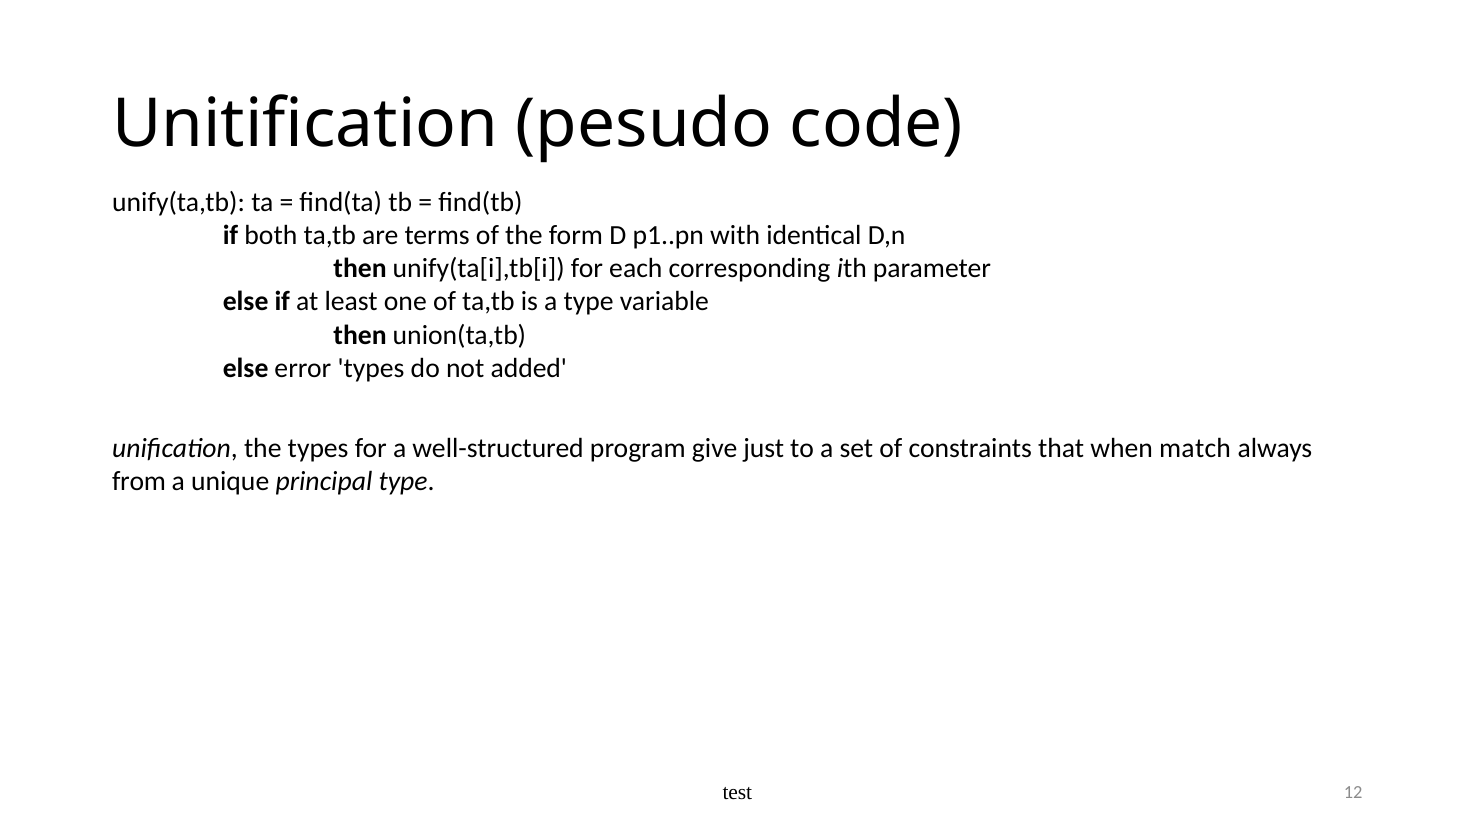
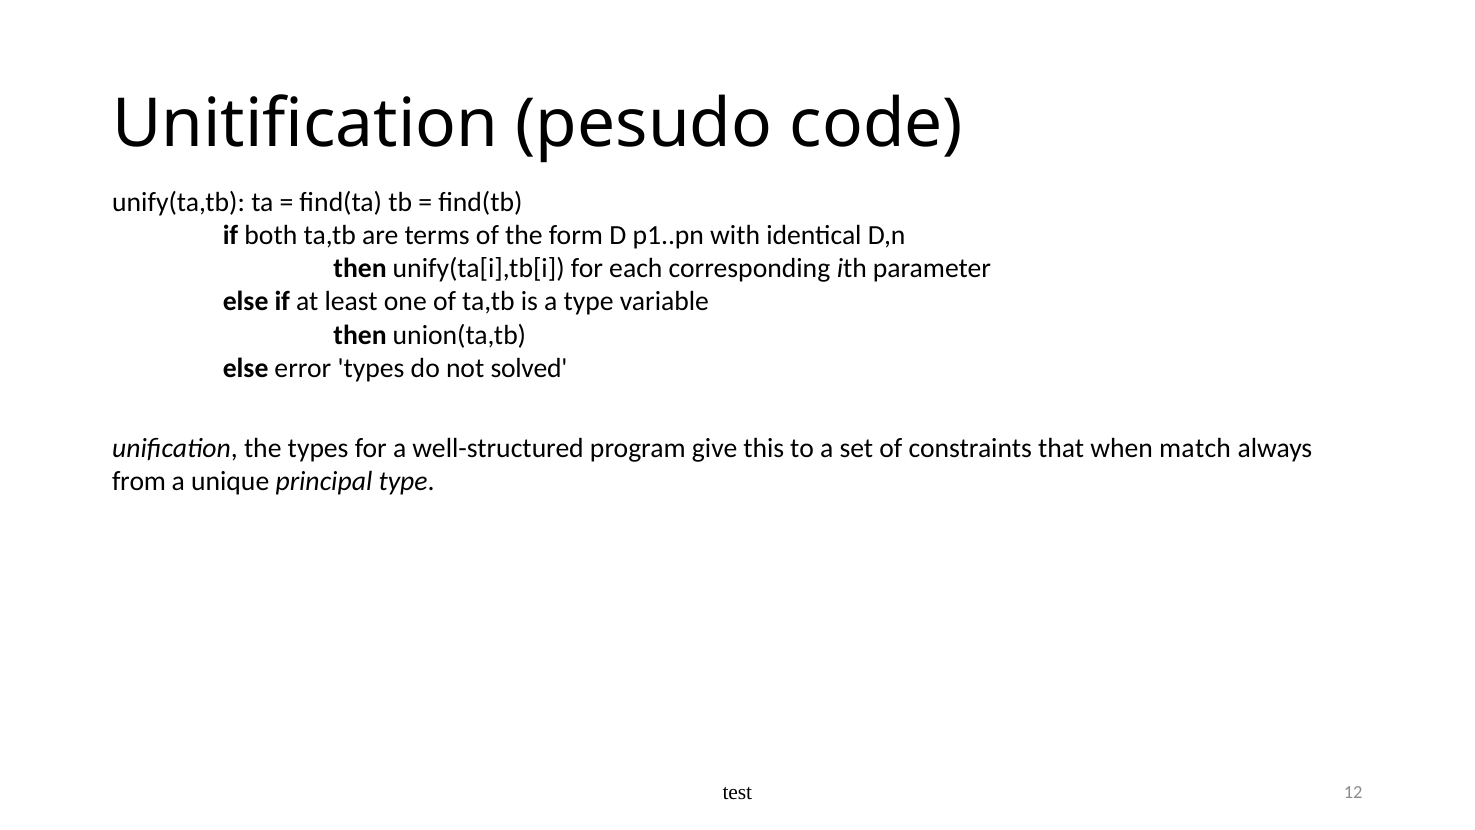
added: added -> solved (529, 368)
just: just -> this (764, 448)
